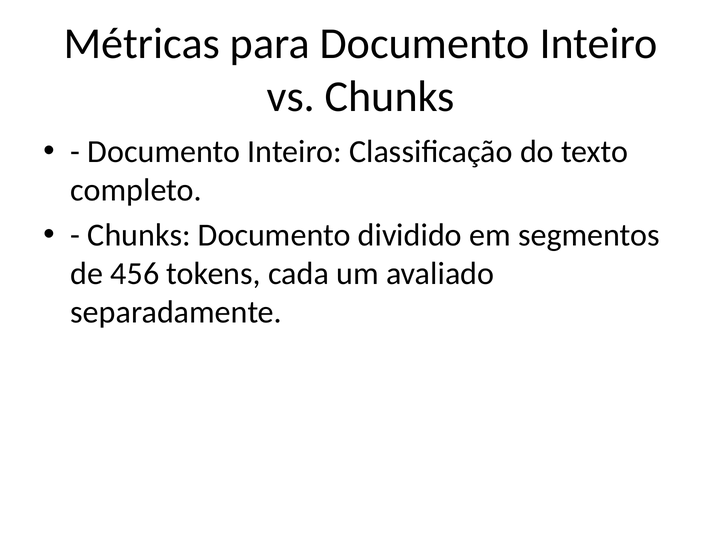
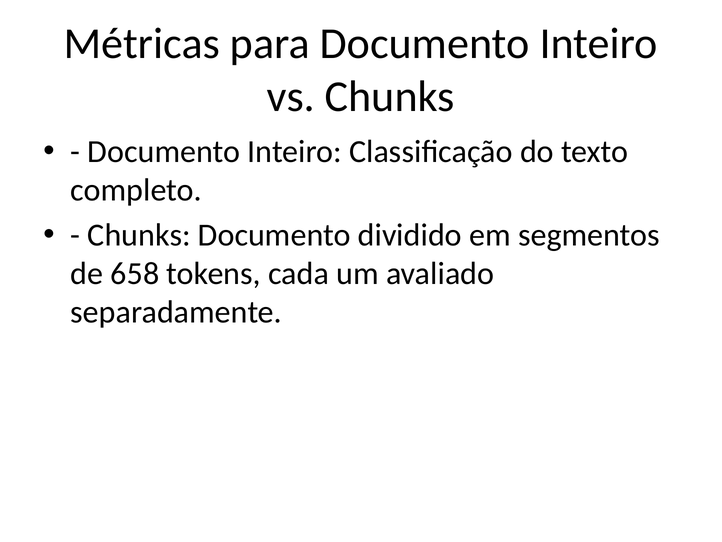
456: 456 -> 658 (135, 273)
